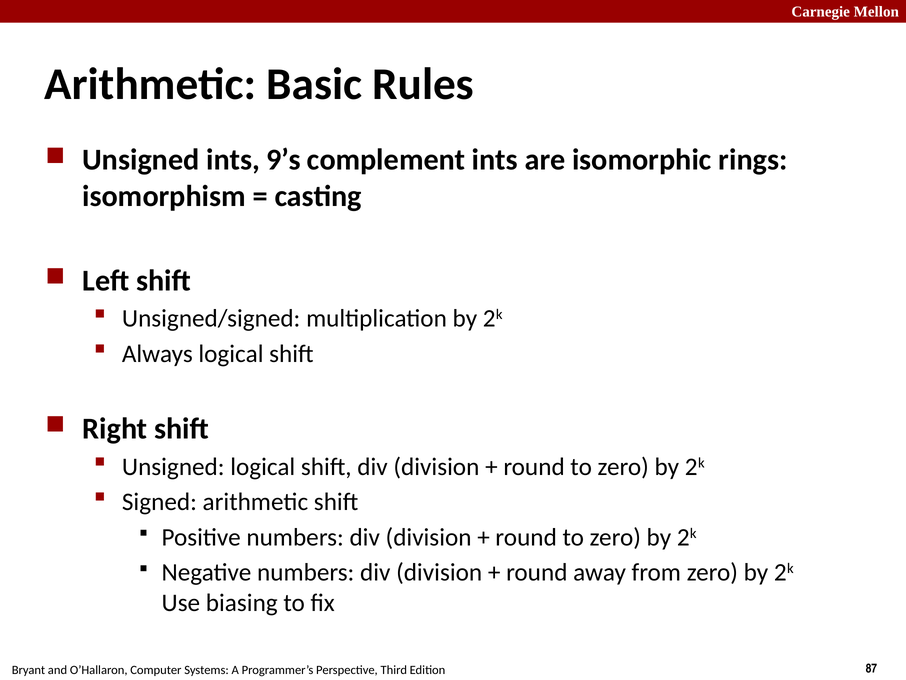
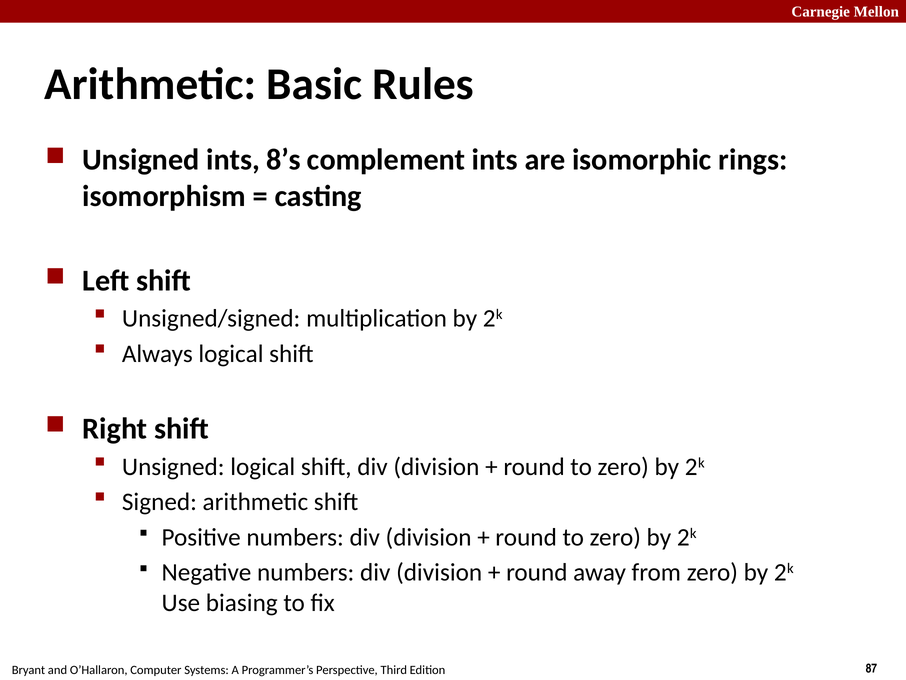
9’s: 9’s -> 8’s (284, 160)
